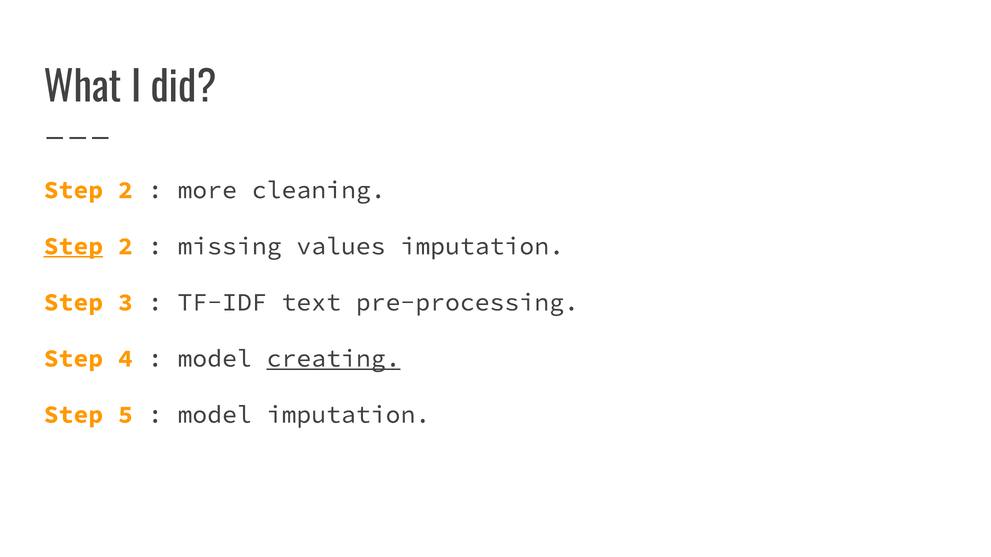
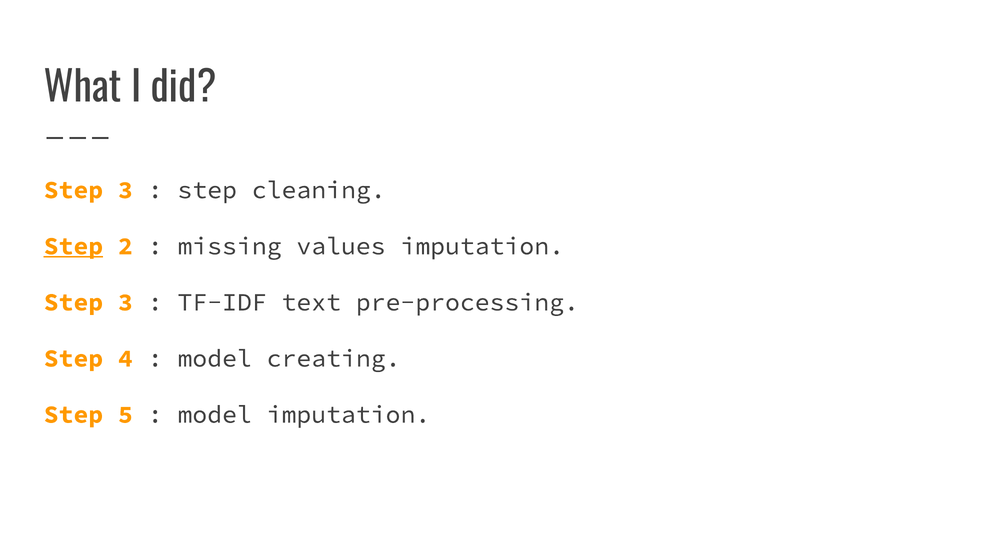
2: 2 -> 3 (125, 190)
more: more -> step (207, 190)
creating underline: present -> none (334, 359)
